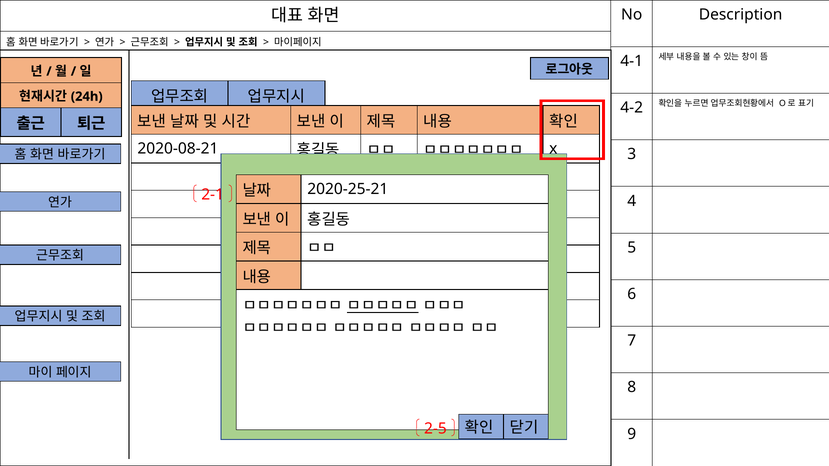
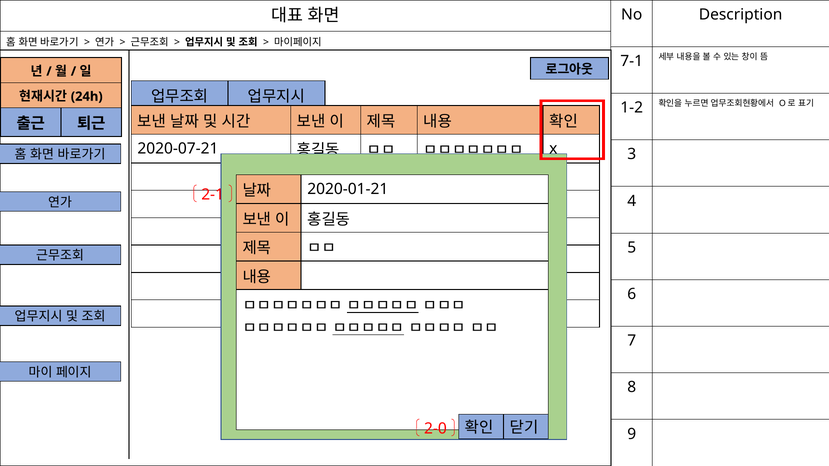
4-1: 4-1 -> 7-1 (632, 61)
4-2: 4-2 -> 1-2 (632, 108)
2020-08-21: 2020-08-21 -> 2020-07-21 (178, 149)
2020-25-21: 2020-25-21 -> 2020-01-21 (348, 189)
ㅁㅁㅁㅁㅁ underline: none -> present (368, 328)
2-5: 2-5 -> 2-0 (435, 429)
